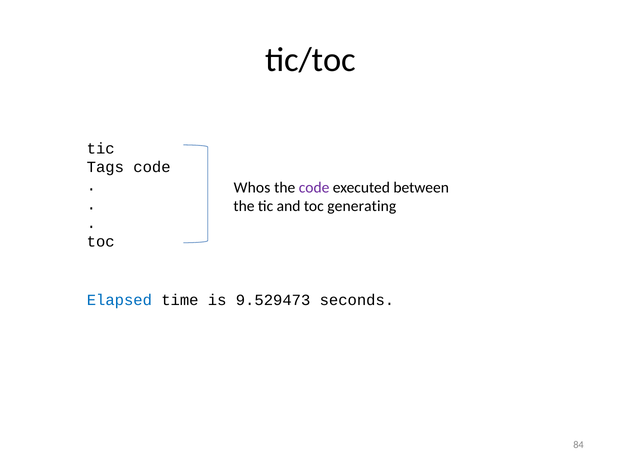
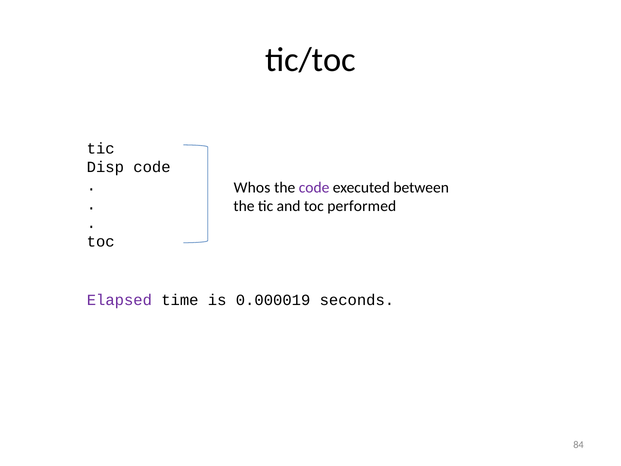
Tags: Tags -> Disp (105, 167)
generating: generating -> performed (362, 206)
Elapsed colour: blue -> purple (119, 300)
9.529473: 9.529473 -> 0.000019 (273, 300)
